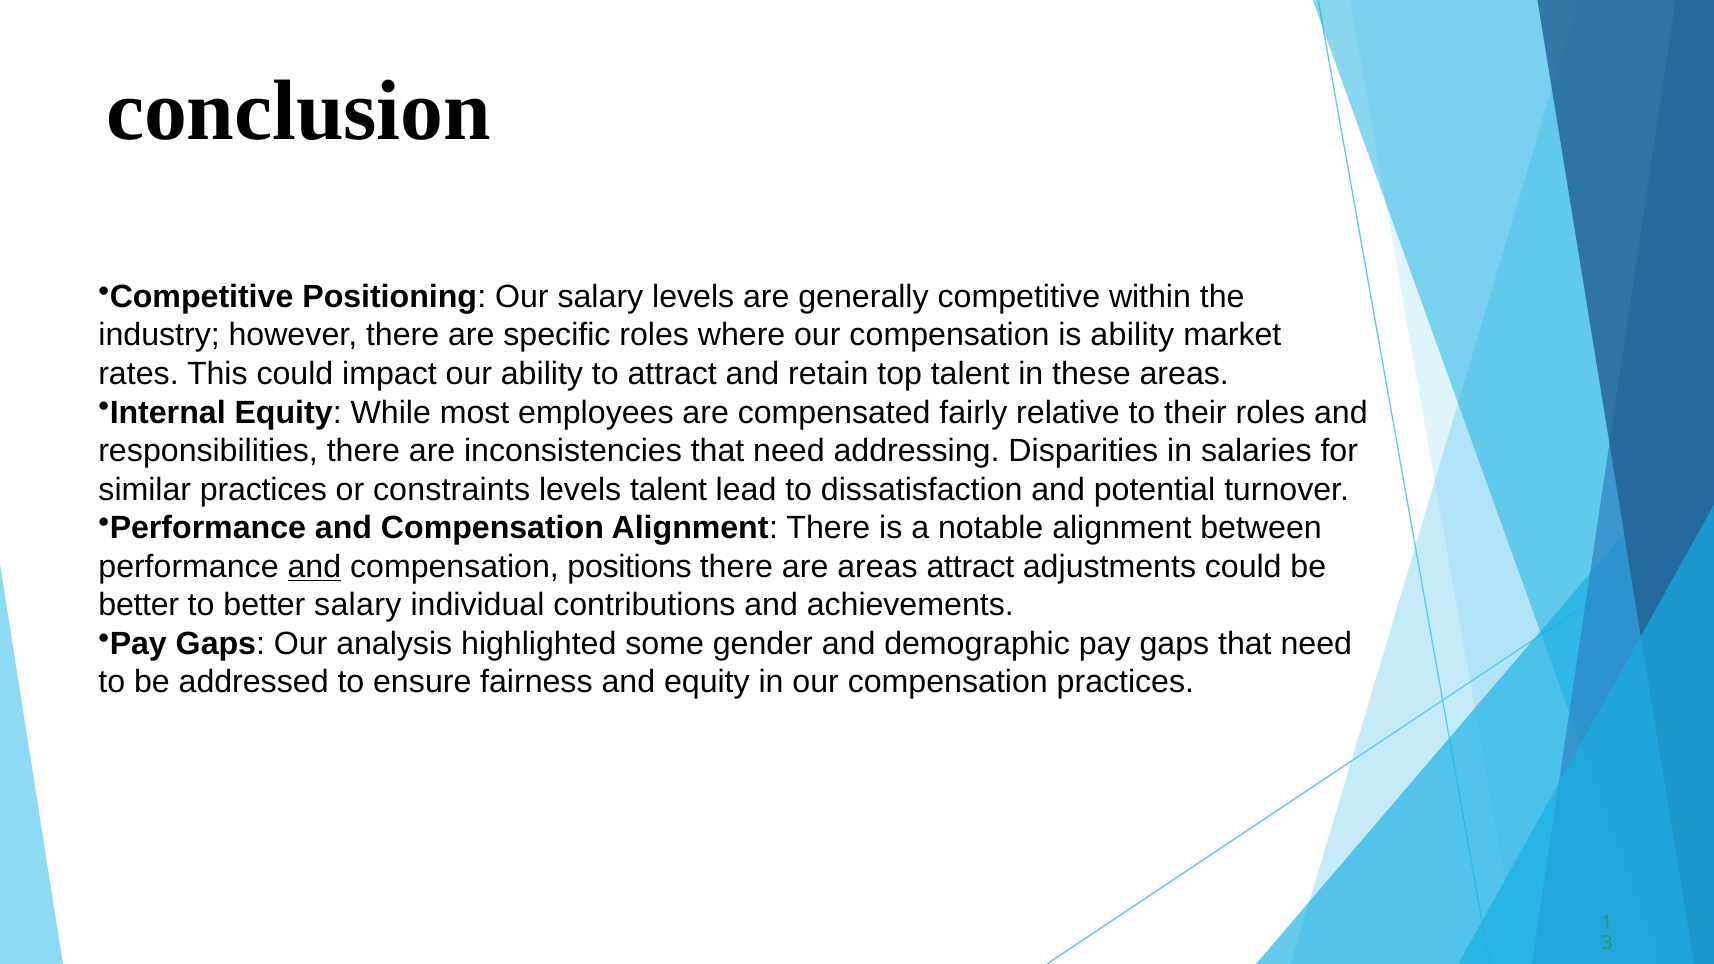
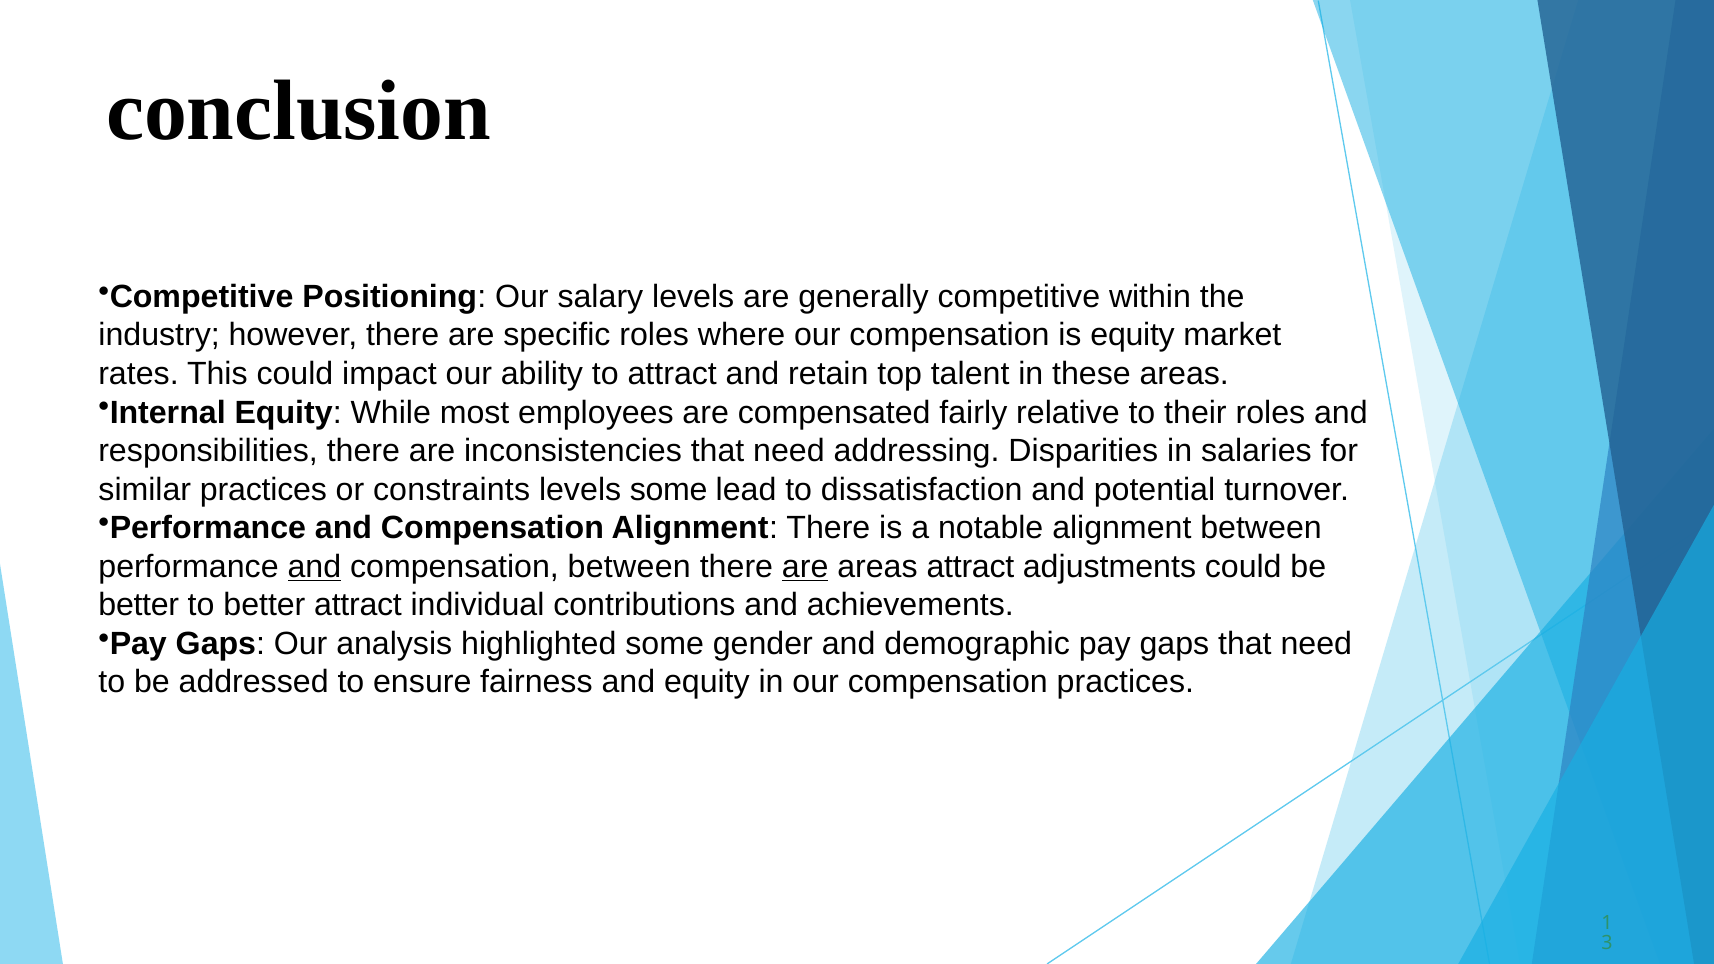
is ability: ability -> equity (1133, 335)
levels talent: talent -> some (669, 490)
compensation positions: positions -> between (629, 567)
are underline: none -> present (805, 567)
better salary: salary -> attract (358, 605)
